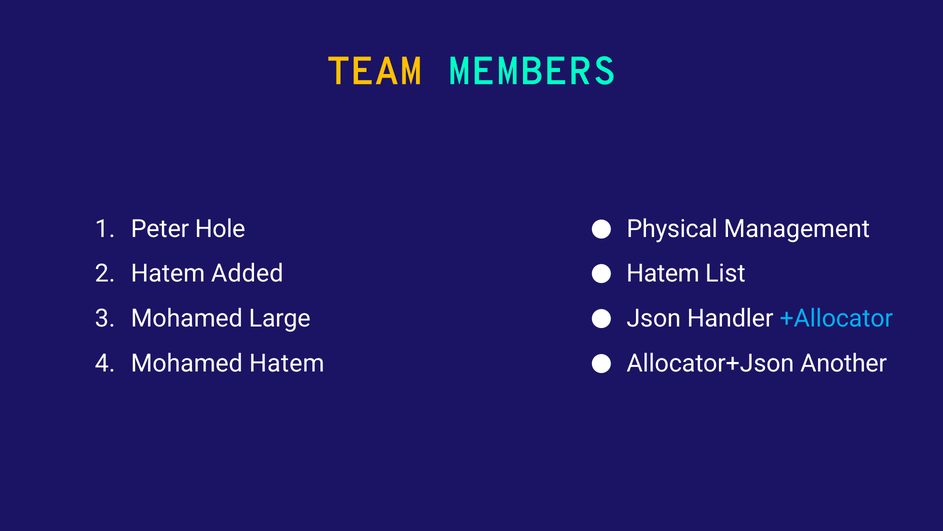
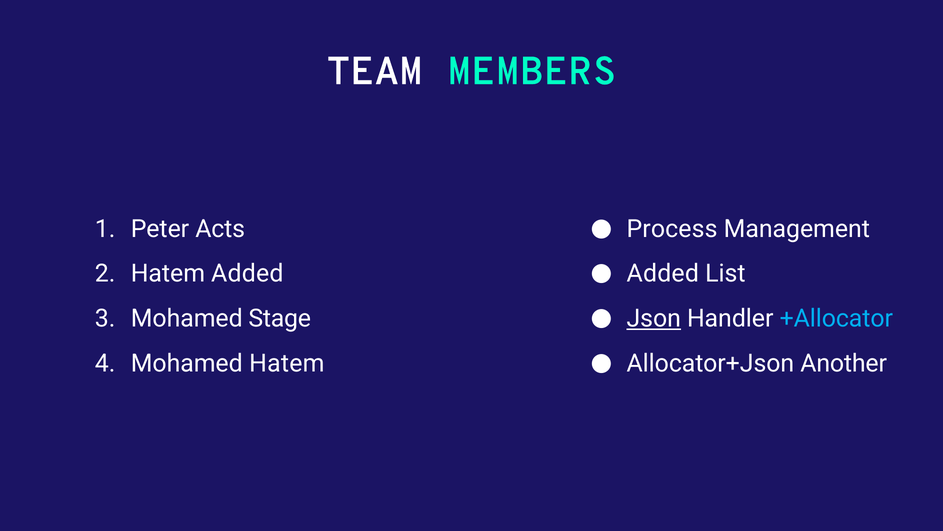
TEAM colour: yellow -> white (375, 71)
Physical: Physical -> Process (672, 229)
Hole: Hole -> Acts (220, 229)
Hatem: Hatem -> Added (663, 273)
Json underline: none -> present (654, 318)
Large: Large -> Stage (280, 318)
